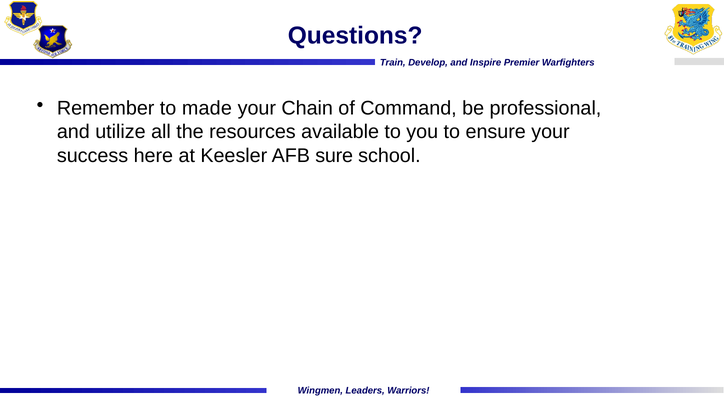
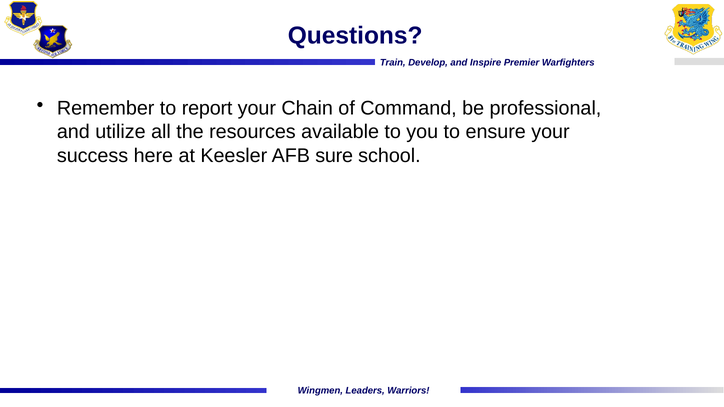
made: made -> report (207, 108)
